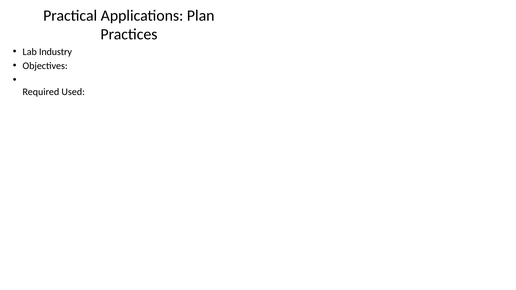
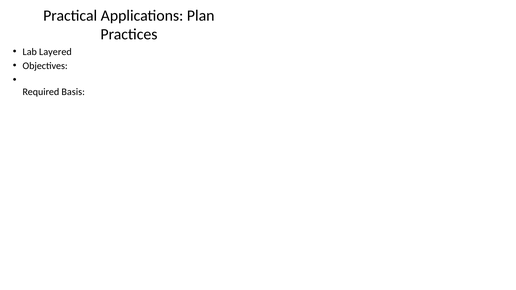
Industry: Industry -> Layered (55, 52)
Used: Used -> Basis (73, 92)
